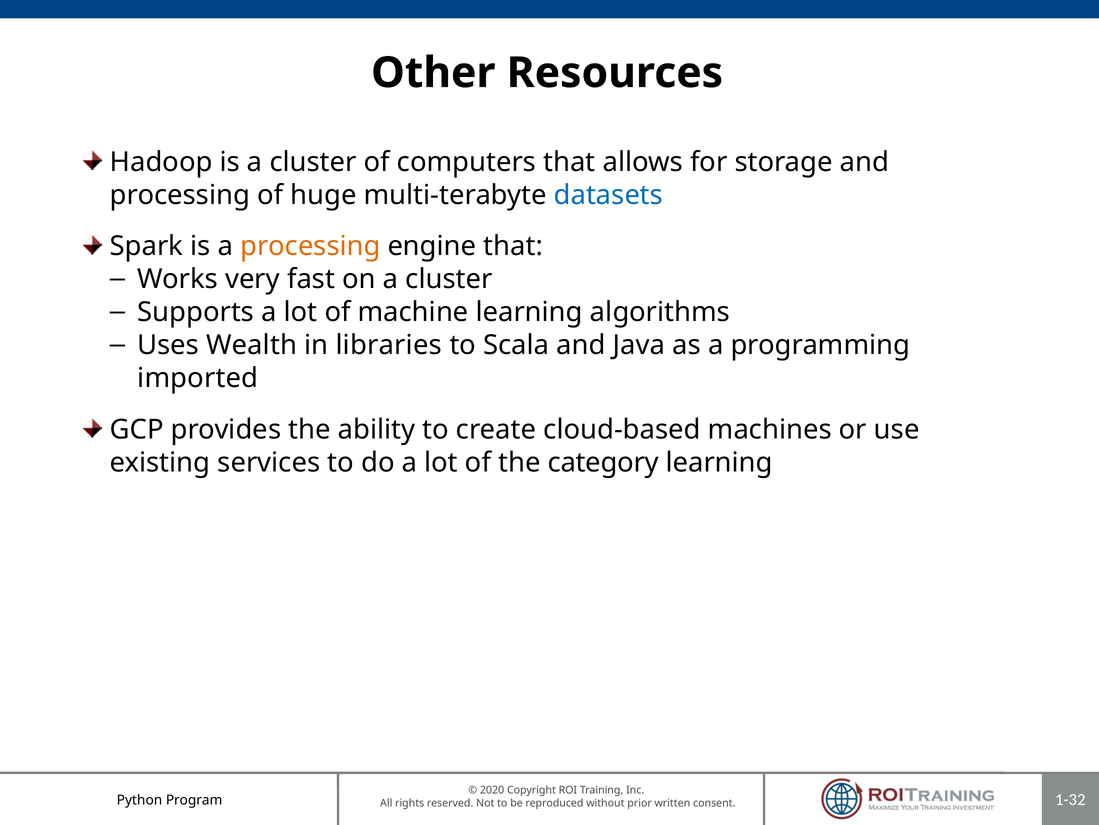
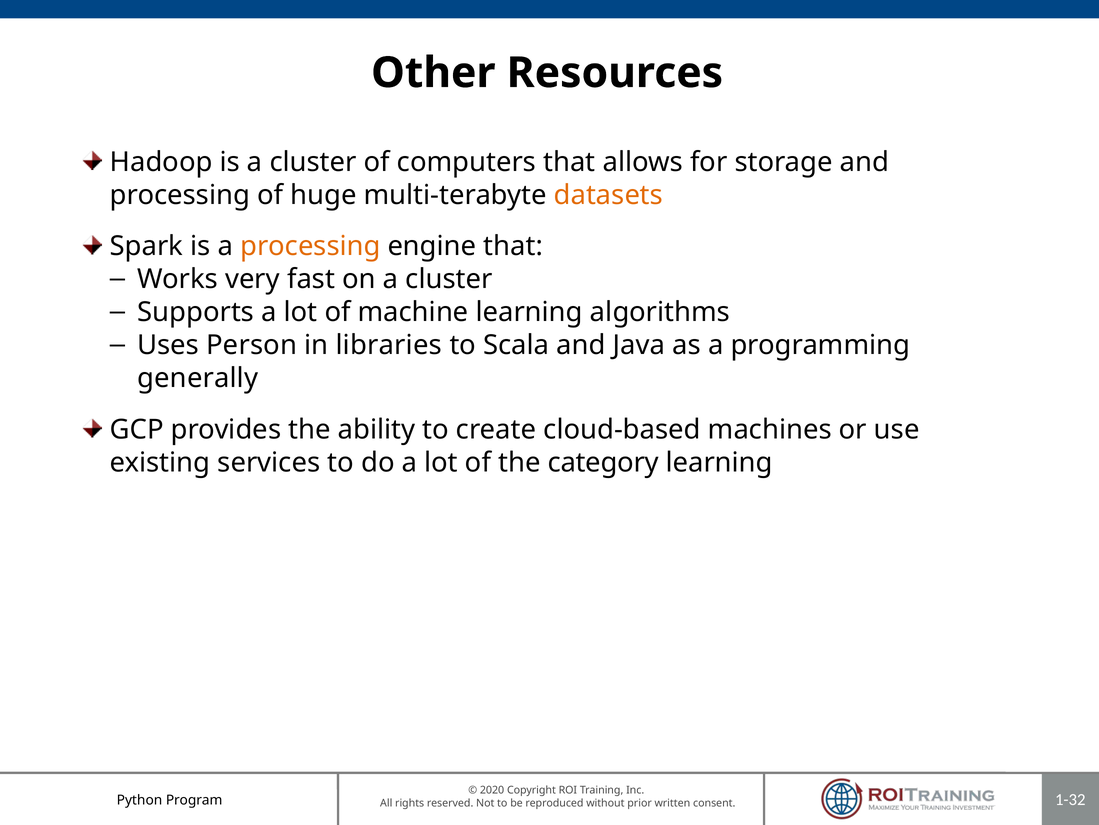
datasets colour: blue -> orange (608, 195)
Wealth: Wealth -> Person (252, 345)
imported: imported -> generally (198, 378)
